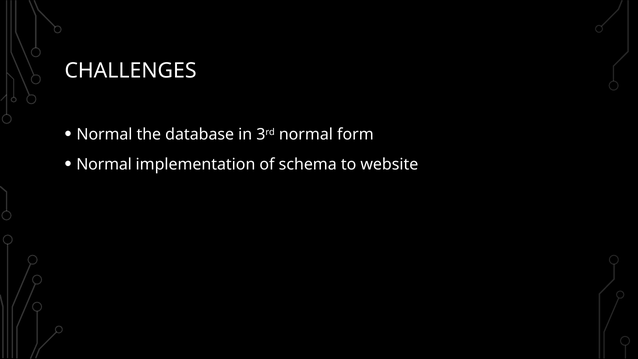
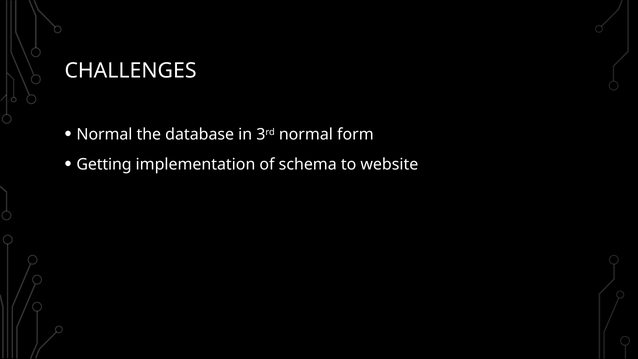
Normal: Normal -> Getting (104, 164)
